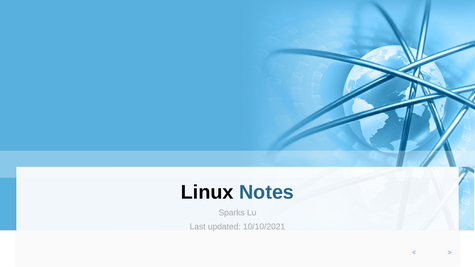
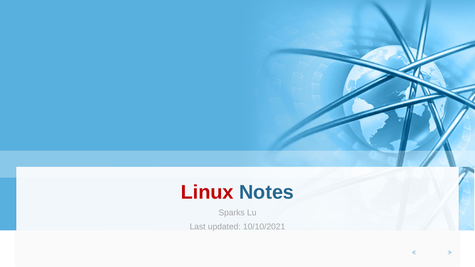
Linux colour: black -> red (207, 192)
